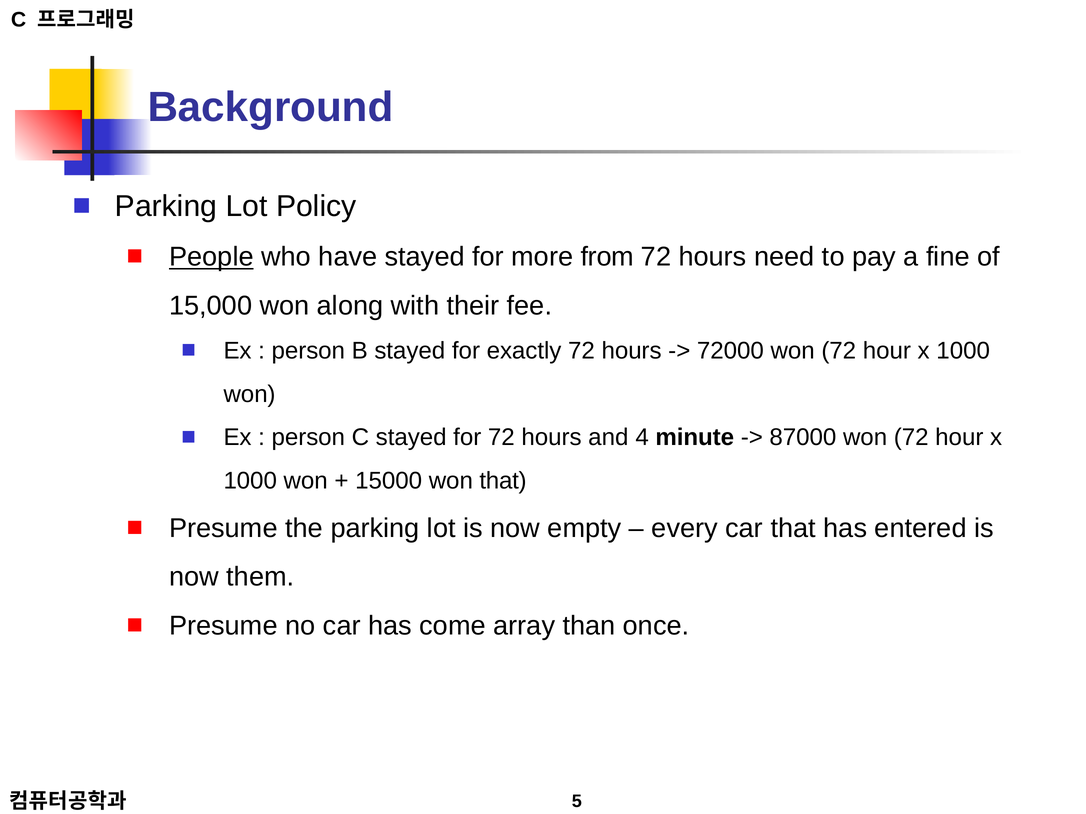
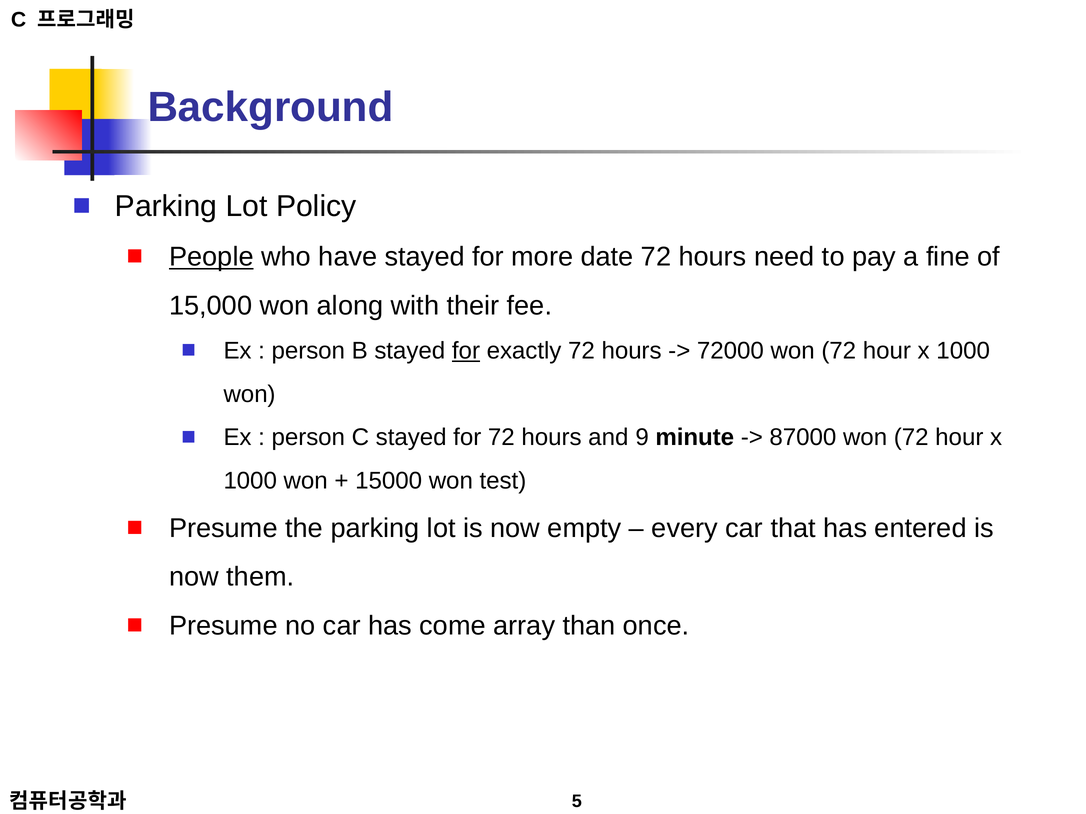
from: from -> date (607, 257)
for underline: none -> present (466, 351)
4: 4 -> 9 (642, 438)
won that: that -> test (503, 481)
